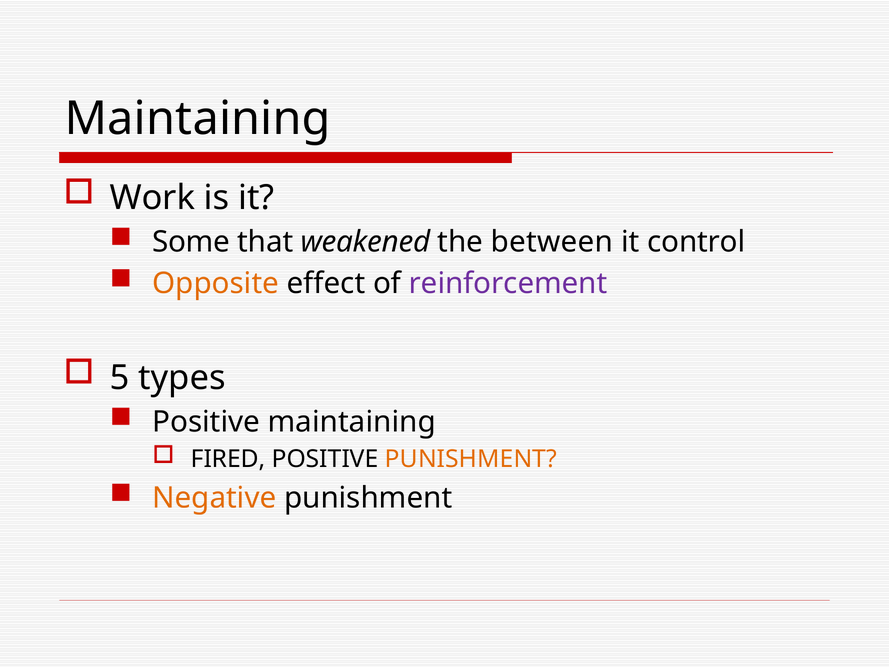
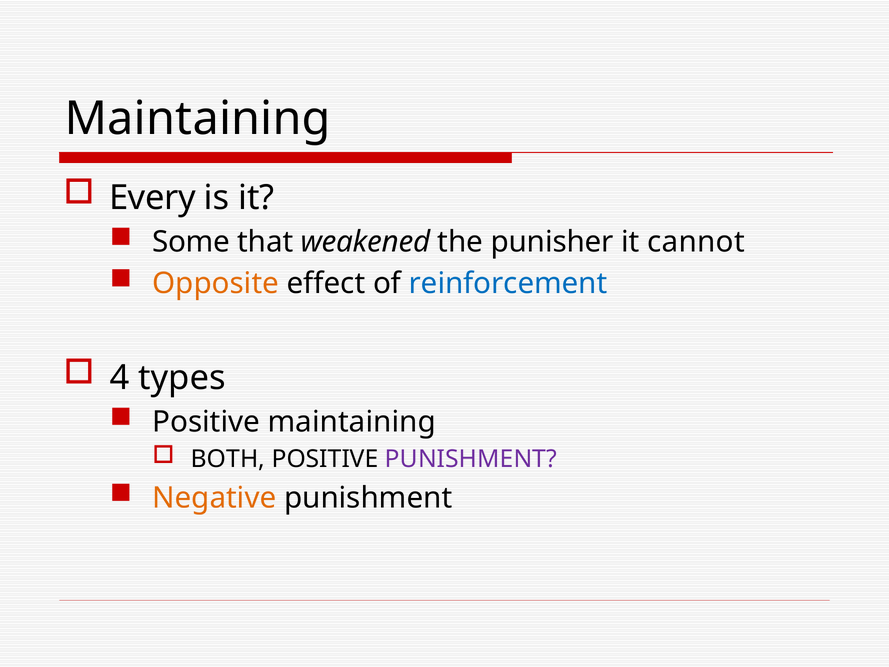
Work: Work -> Every (152, 198)
between: between -> punisher (552, 242)
control: control -> cannot (696, 242)
reinforcement colour: purple -> blue (508, 284)
5: 5 -> 4 (120, 378)
FIRED: FIRED -> BOTH (228, 459)
PUNISHMENT colour: orange -> purple (471, 459)
